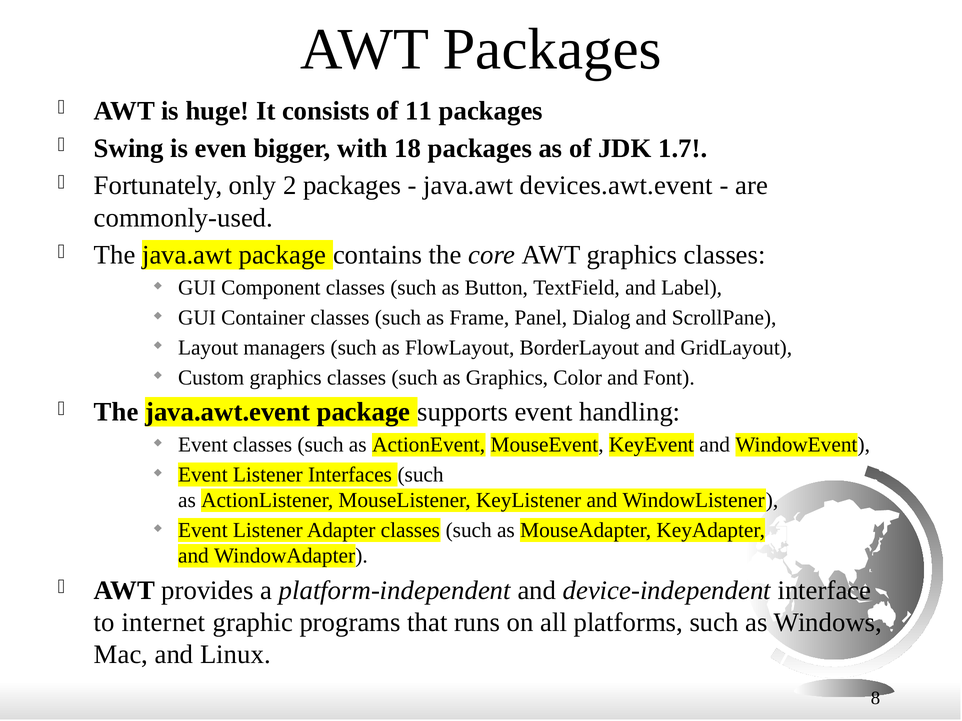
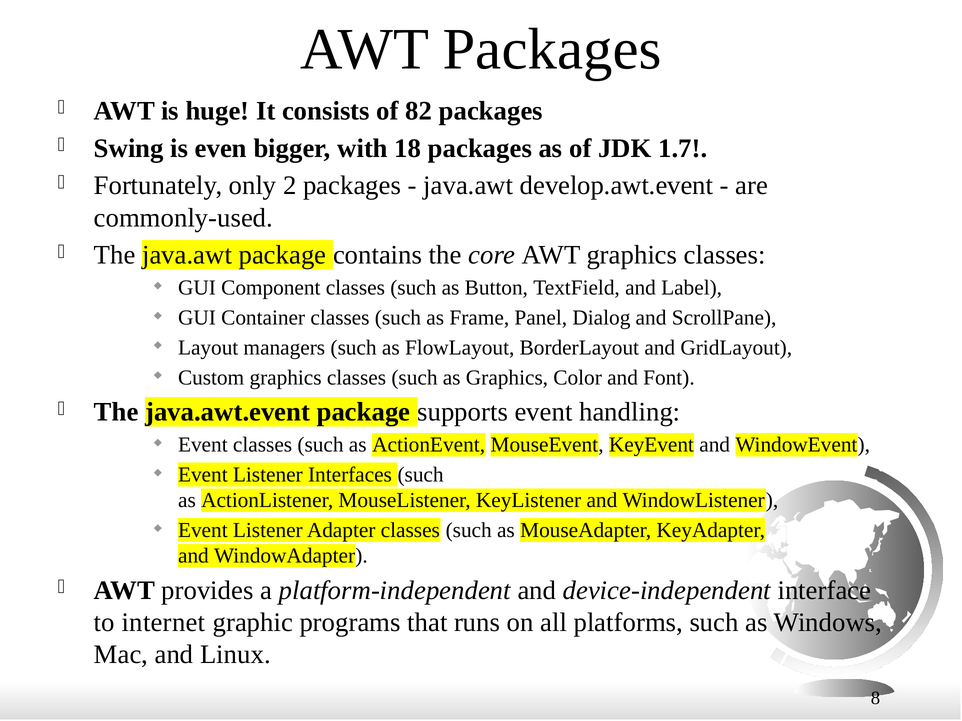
11: 11 -> 82 (419, 111)
devices.awt.event: devices.awt.event -> develop.awt.event (617, 186)
